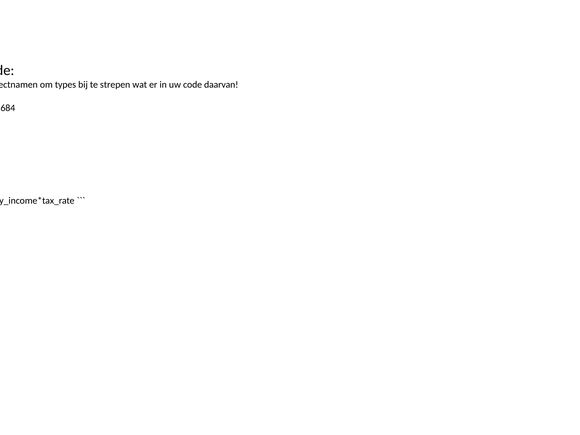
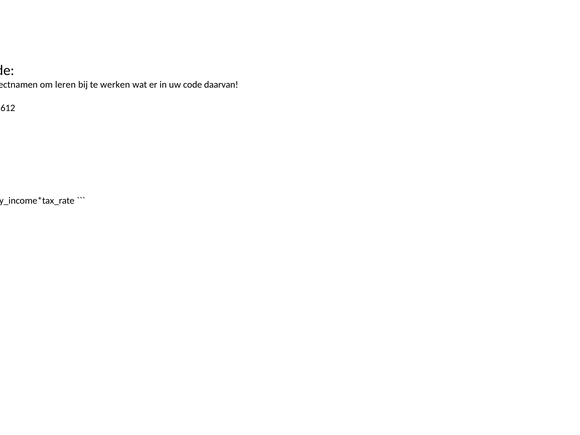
types: types -> leren (65, 85)
strepen: strepen -> werken (115, 85)
684: 684 -> 612 (8, 108)
